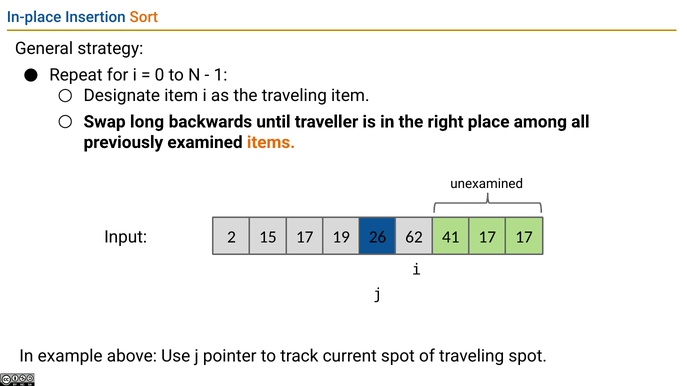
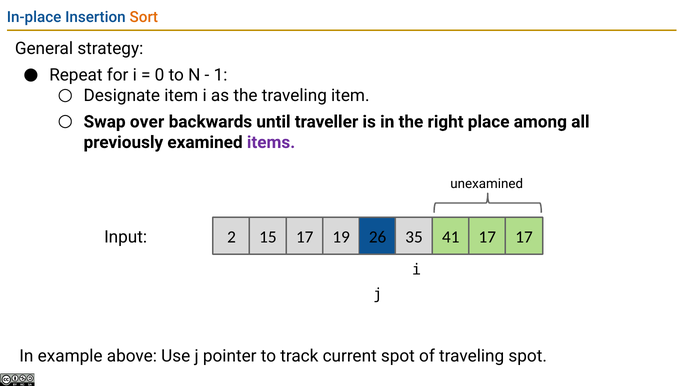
long: long -> over (147, 122)
items colour: orange -> purple (271, 142)
62: 62 -> 35 (414, 237)
